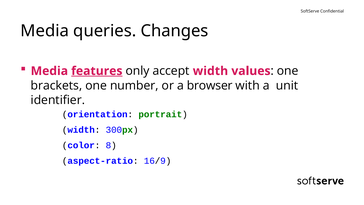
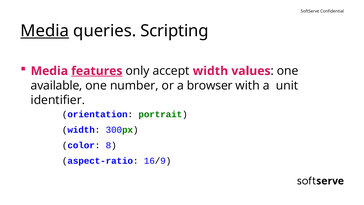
Media underline: none -> present (45, 31)
Changes: Changes -> Scripting (175, 31)
brackets: brackets -> available (57, 85)
